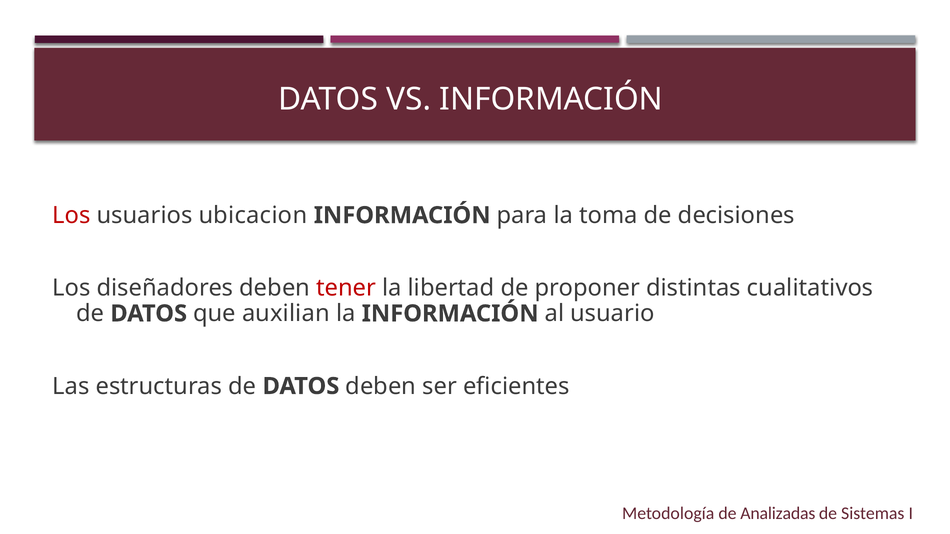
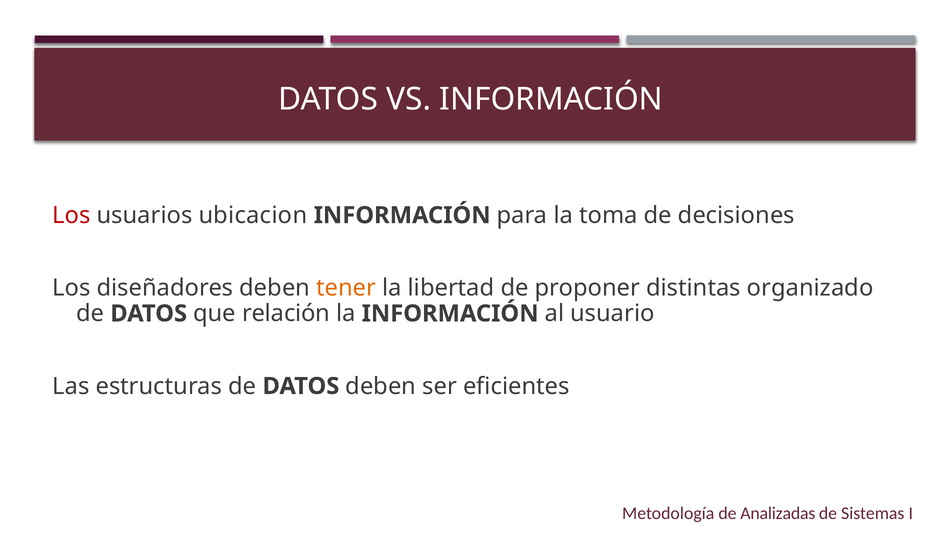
tener colour: red -> orange (346, 288)
cualitativos: cualitativos -> organizado (810, 288)
auxilian: auxilian -> relación (286, 314)
